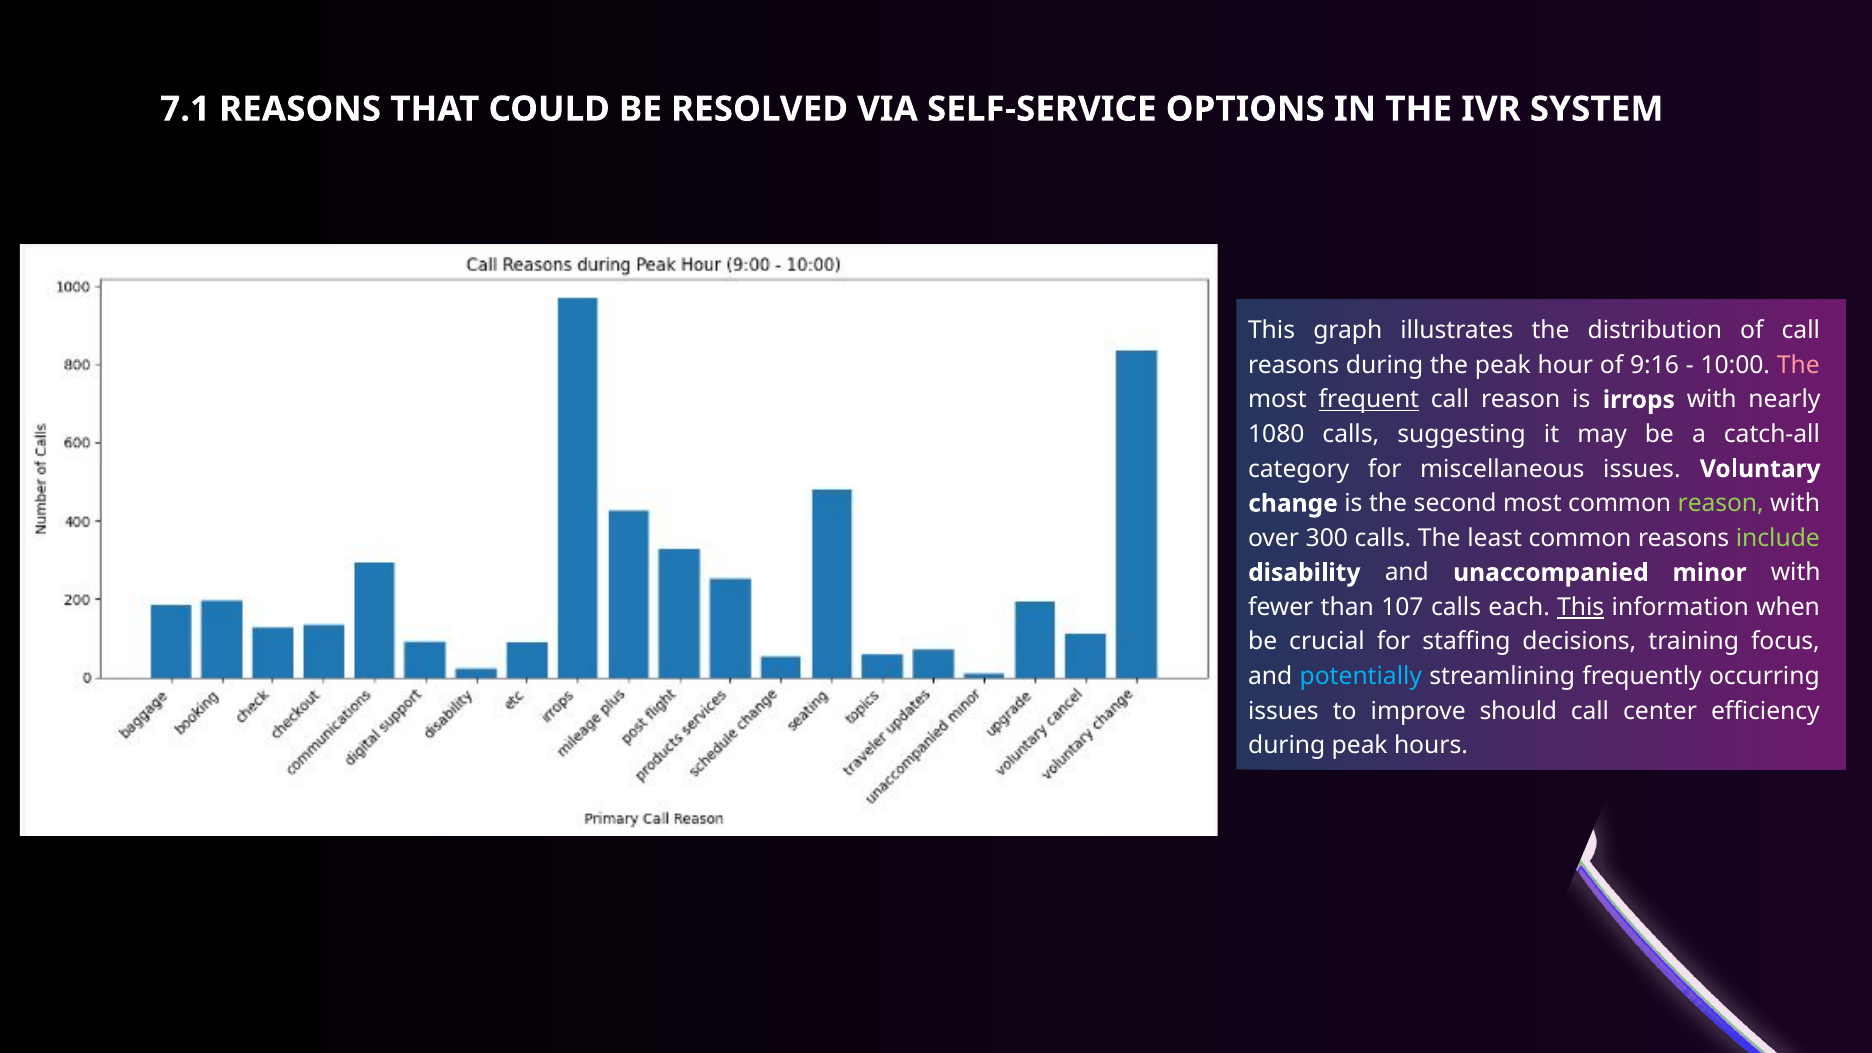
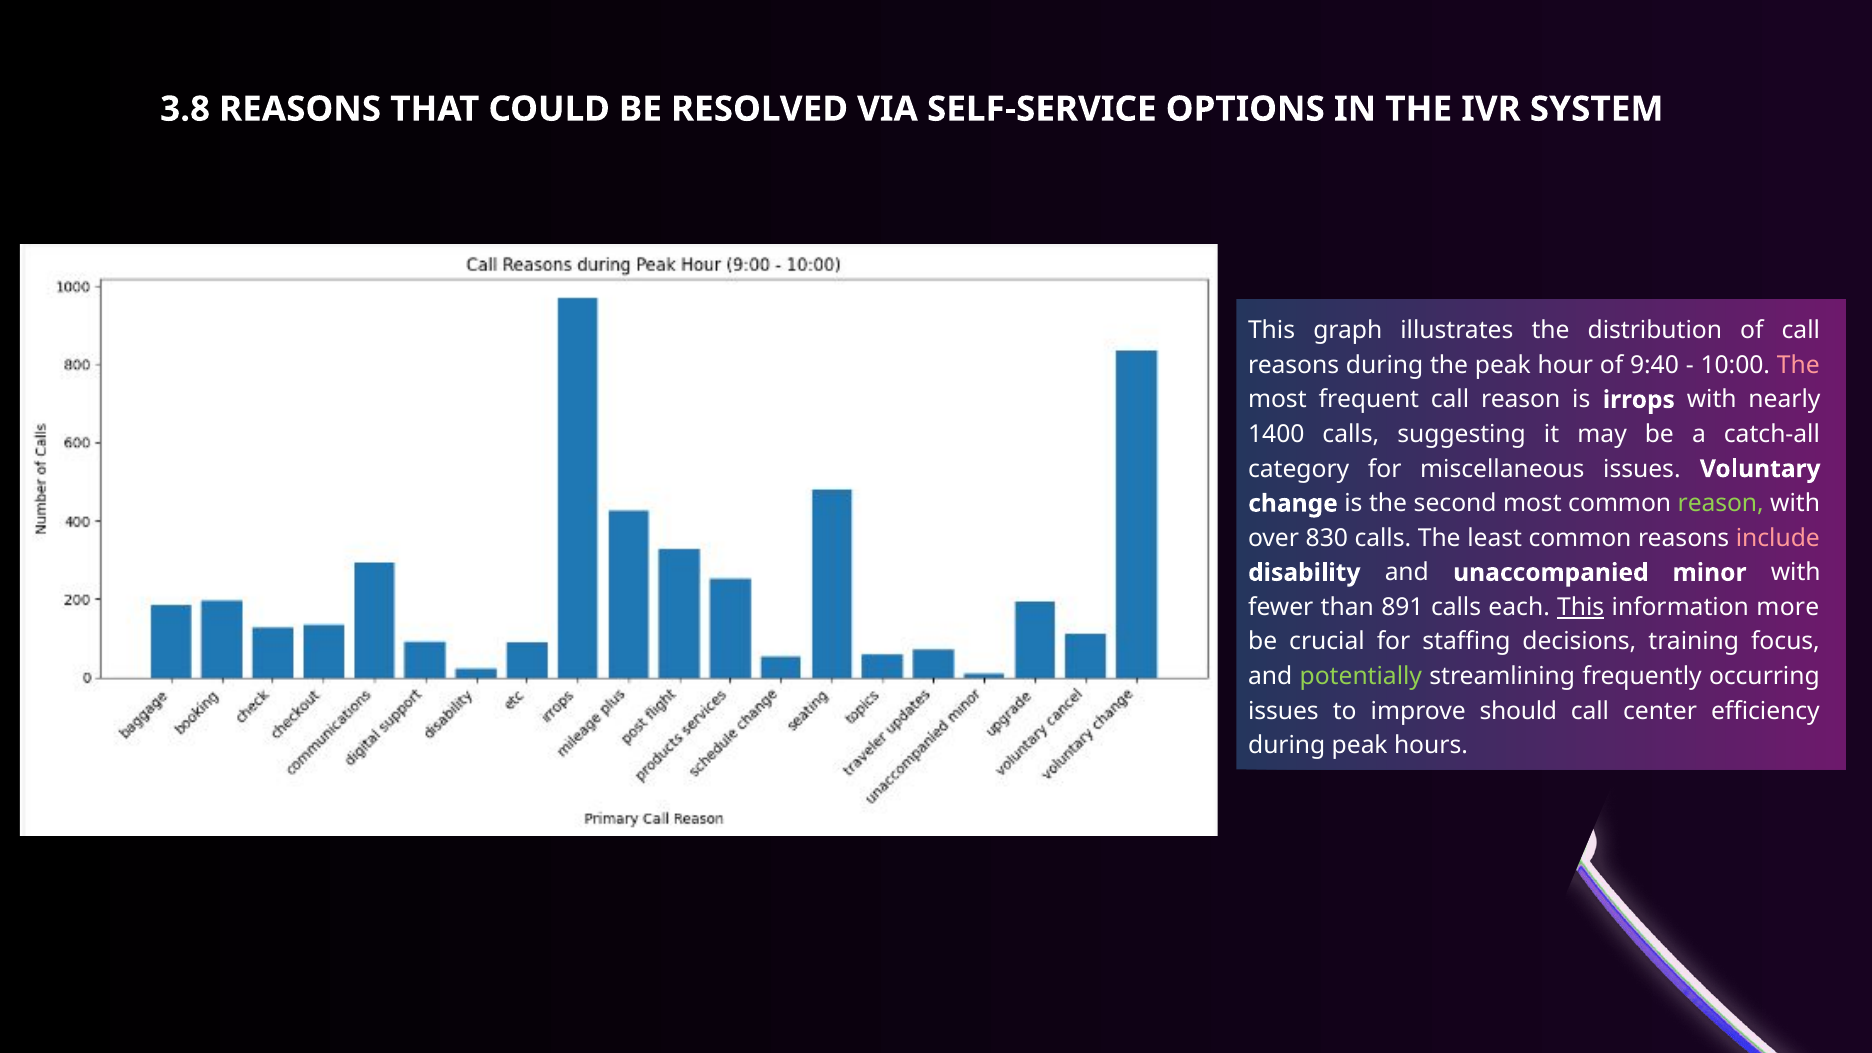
7.1: 7.1 -> 3.8 (185, 109)
9:16: 9:16 -> 9:40 (1655, 365)
frequent underline: present -> none (1369, 400)
1080: 1080 -> 1400 (1276, 434)
300: 300 -> 830 (1327, 538)
include colour: light green -> pink (1778, 538)
107: 107 -> 891 (1402, 607)
when: when -> more (1788, 607)
potentially colour: light blue -> light green (1361, 676)
